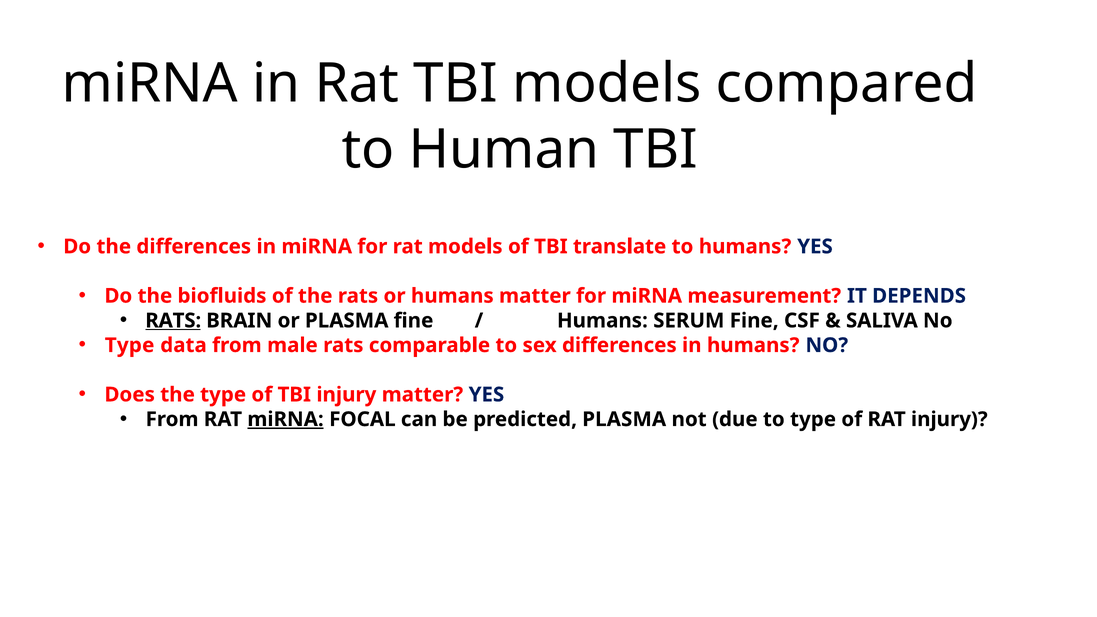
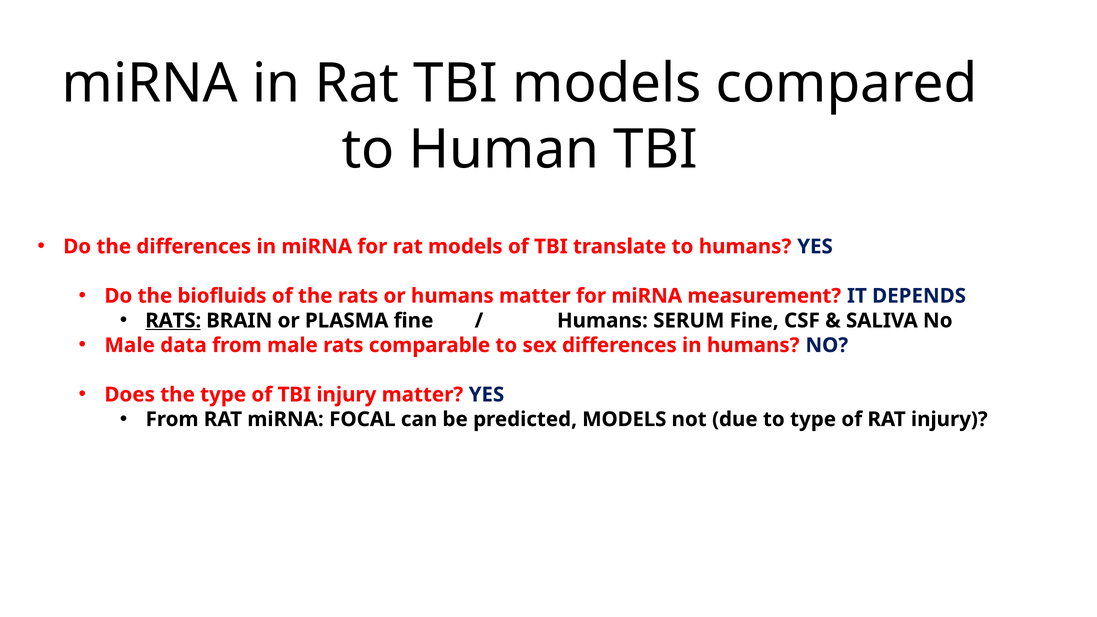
Type: Type -> Male (130, 345)
miRNA underline: present -> none (286, 419)
predicted PLASMA: PLASMA -> MODELS (624, 419)
